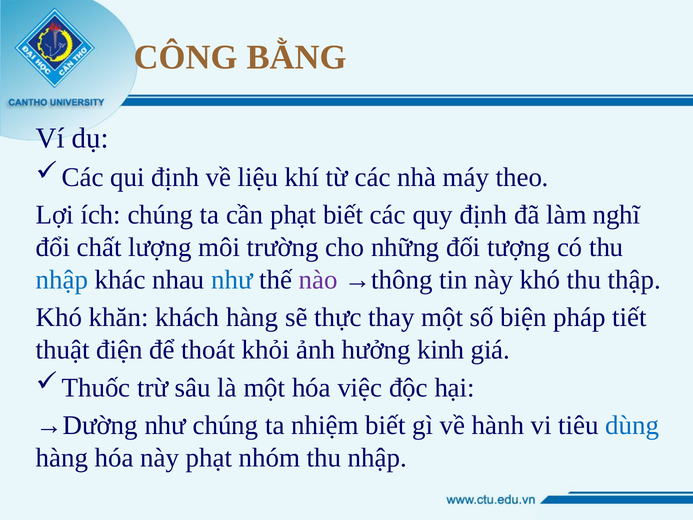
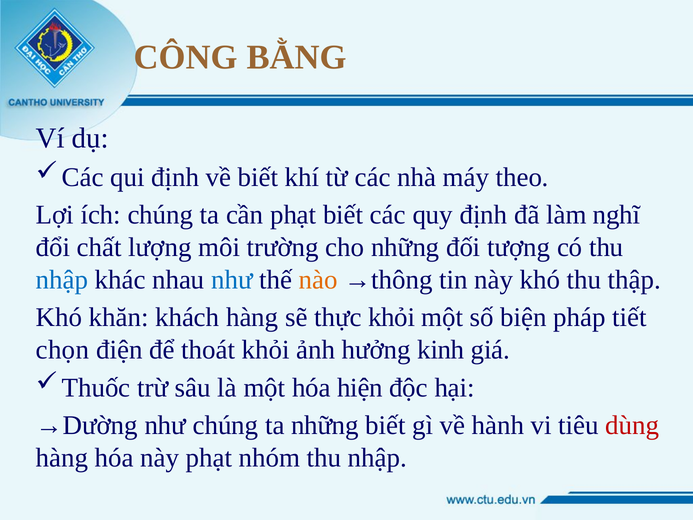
về liệu: liệu -> biết (258, 177)
nào colour: purple -> orange (318, 280)
thực thay: thay -> khỏi (392, 317)
thuật: thuật -> chọn (63, 350)
việc: việc -> hiện (360, 387)
ta nhiệm: nhiệm -> những (325, 425)
dùng colour: blue -> red (632, 425)
